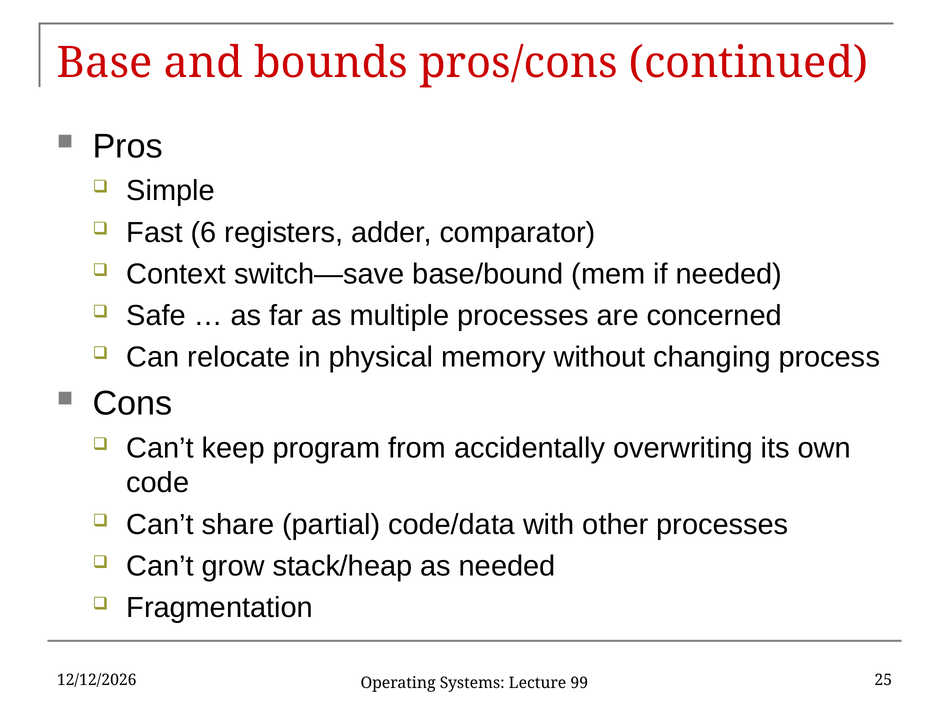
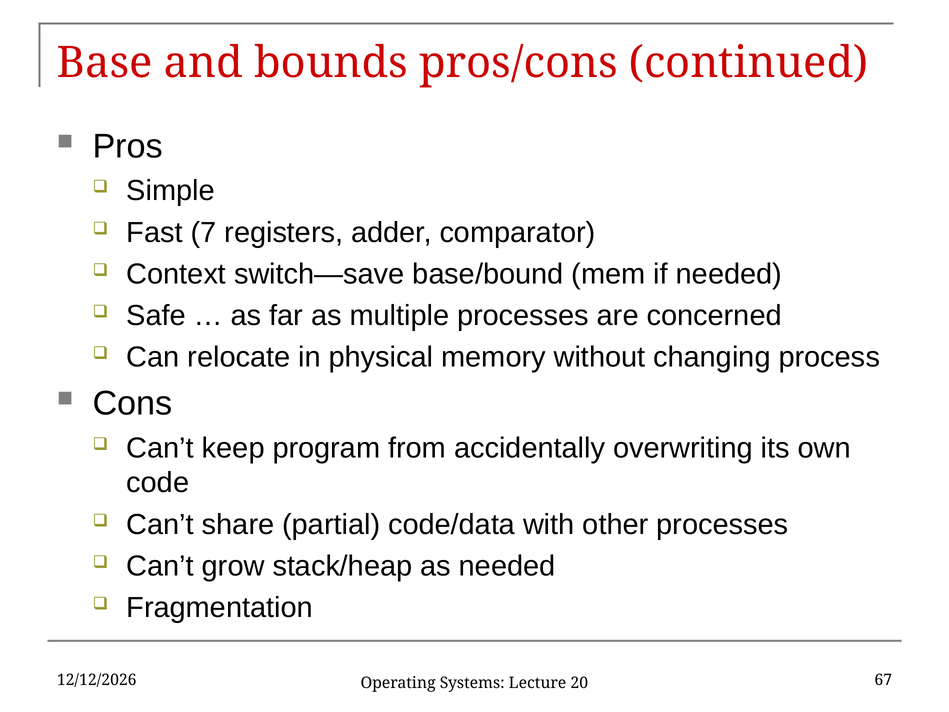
6: 6 -> 7 (203, 232)
25: 25 -> 67 (883, 680)
99: 99 -> 20 (579, 683)
